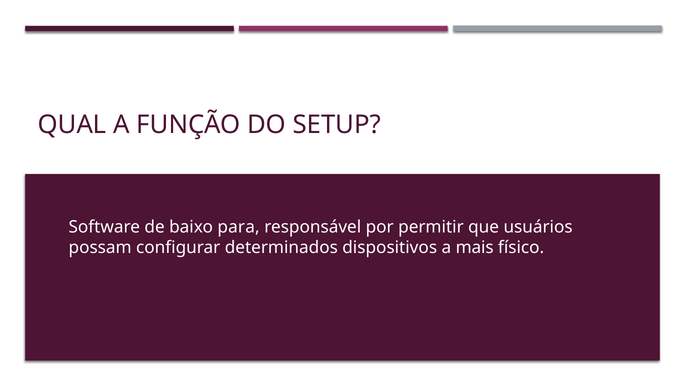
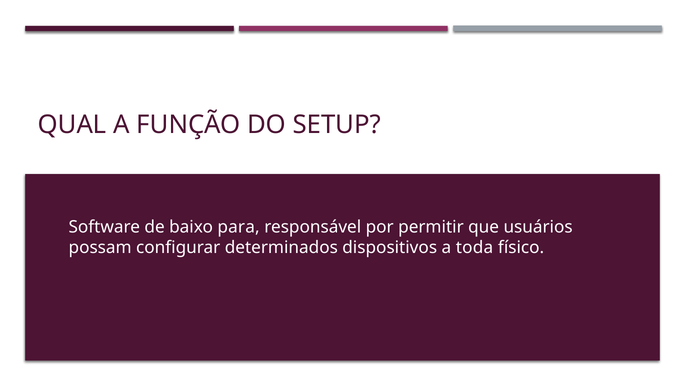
mais: mais -> toda (474, 247)
